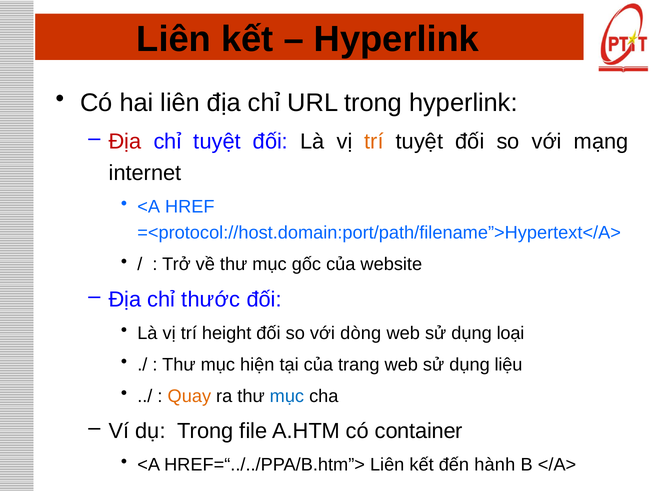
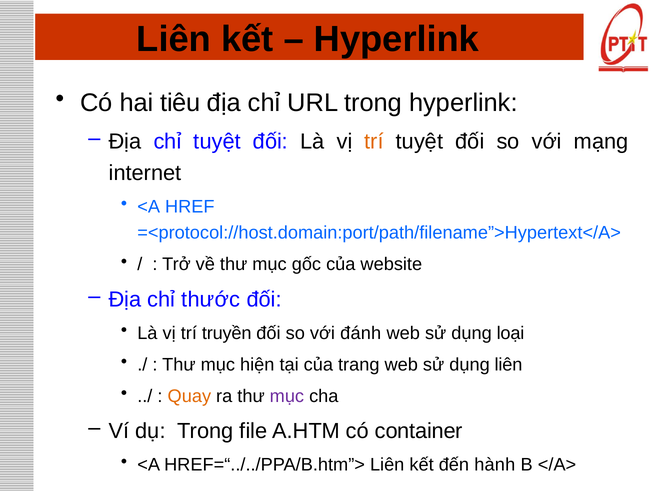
hai liên: liên -> tiêu (180, 103)
Địa colour: red -> black (125, 141)
height: height -> truyền (227, 333)
dòng: dòng -> đánh (361, 333)
dụng liệu: liệu -> liên (508, 364)
mục colour: blue -> purple (287, 396)
